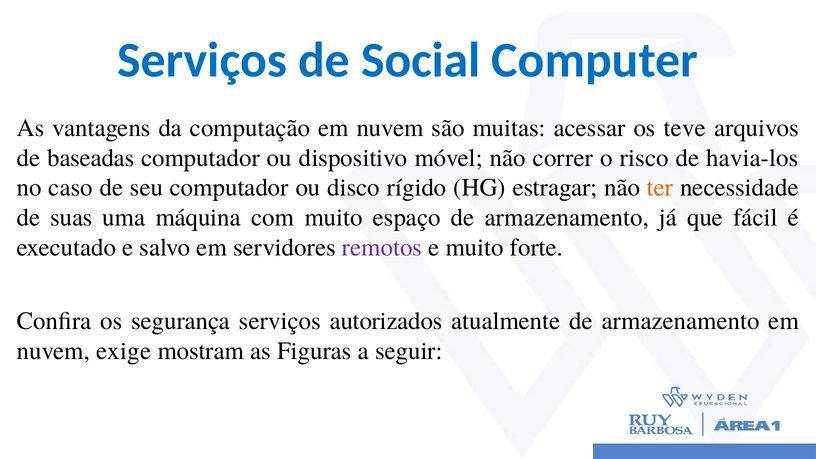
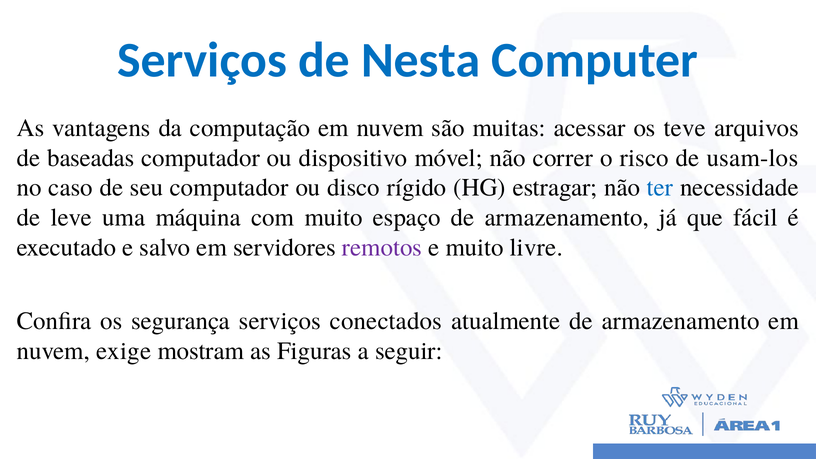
Social: Social -> Nesta (421, 60)
havia-los: havia-los -> usam-los (752, 158)
ter colour: orange -> blue (660, 188)
suas: suas -> leve (71, 218)
forte: forte -> livre (536, 248)
autorizados: autorizados -> conectados (386, 321)
